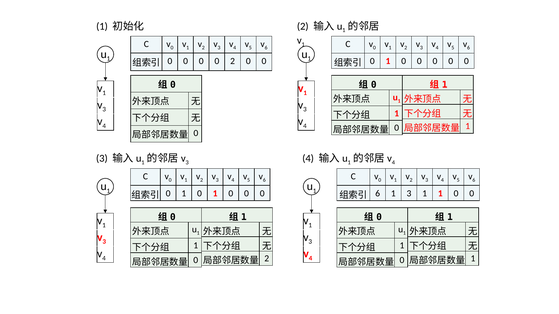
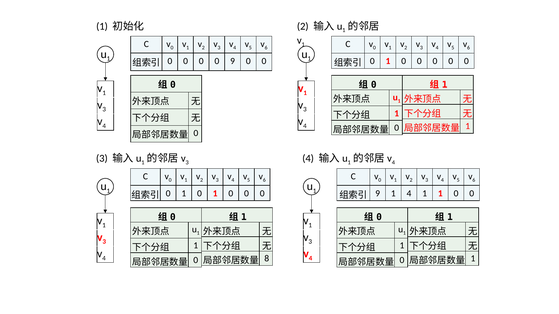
0 2: 2 -> 9 (233, 61)
6: 6 -> 9 (378, 194)
3: 3 -> 4 (409, 194)
2: 2 -> 8 (267, 259)
